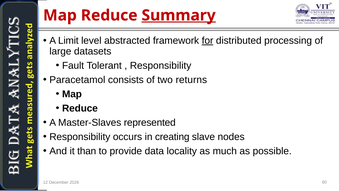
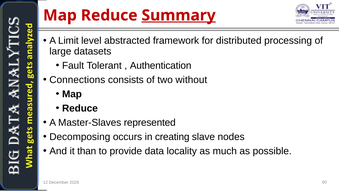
for underline: present -> none (208, 41)
Responsibility: Responsibility -> Authentication (161, 65)
Paracetamol: Paracetamol -> Connections (77, 80)
returns: returns -> without (191, 80)
Responsibility: Responsibility -> Decomposing (80, 137)
